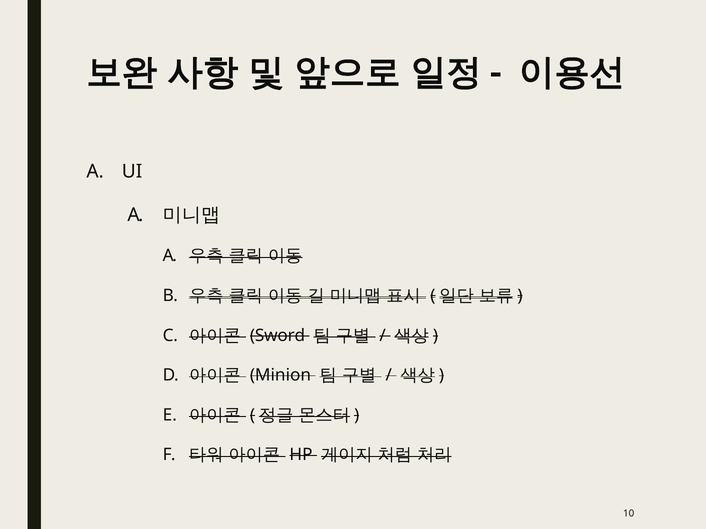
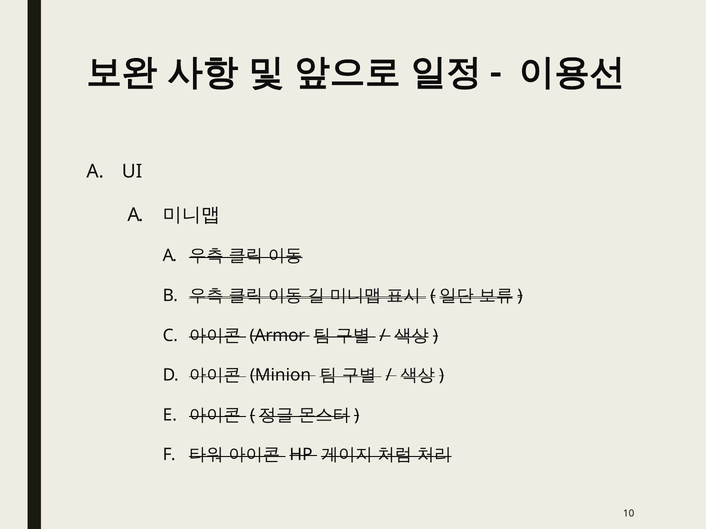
Sword: Sword -> Armor (278, 336)
